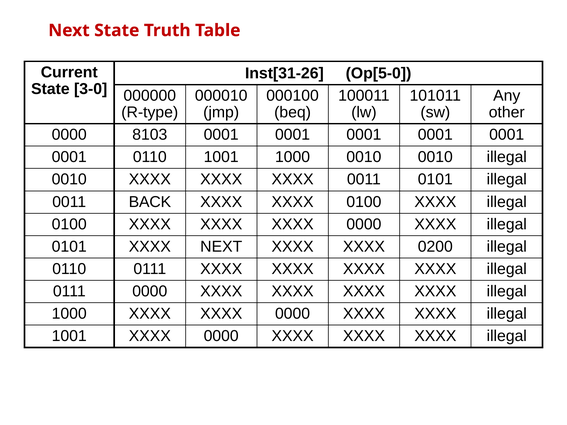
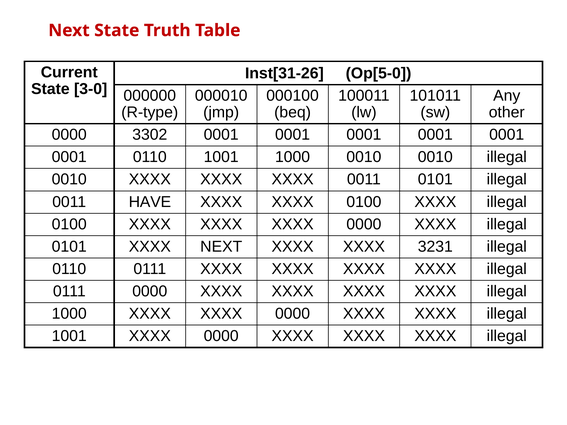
8103: 8103 -> 3302 (150, 135)
BACK: BACK -> HAVE (150, 202)
0200: 0200 -> 3231 (435, 247)
